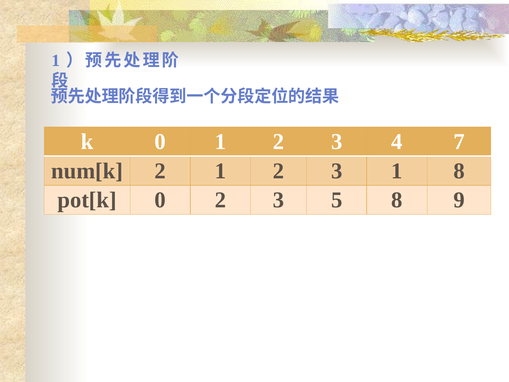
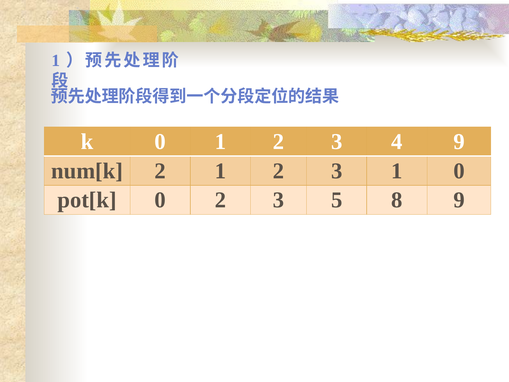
4 7: 7 -> 9 (459, 142)
1 8: 8 -> 0 (459, 171)
